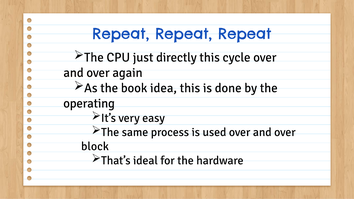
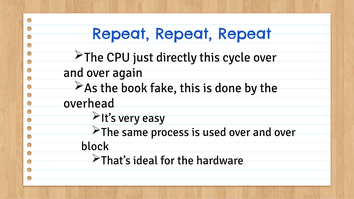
idea: idea -> fake (164, 88)
operating: operating -> overhead (89, 103)
